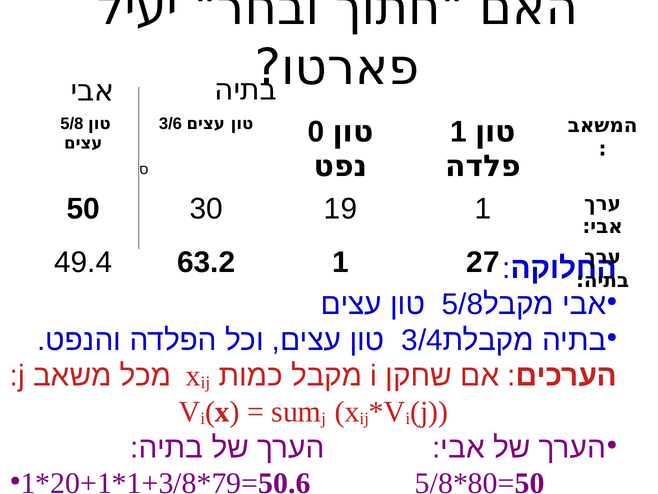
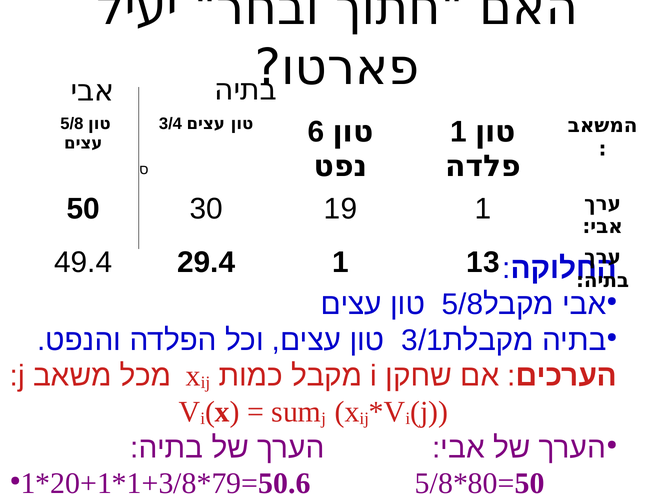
3/6: 3/6 -> 3/4 (170, 124)
0: 0 -> 6 (316, 132)
63.2: 63.2 -> 29.4 (206, 262)
27: 27 -> 13 (483, 262)
3/4: 3/4 -> 3/1 (422, 340)
